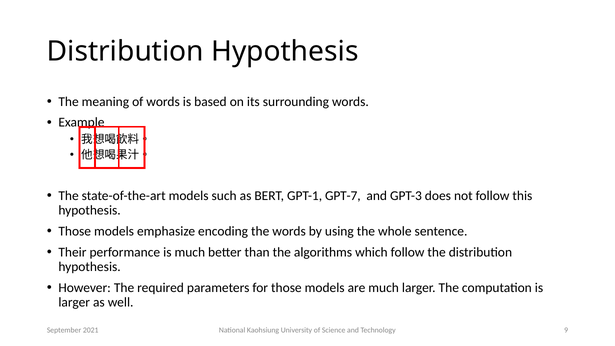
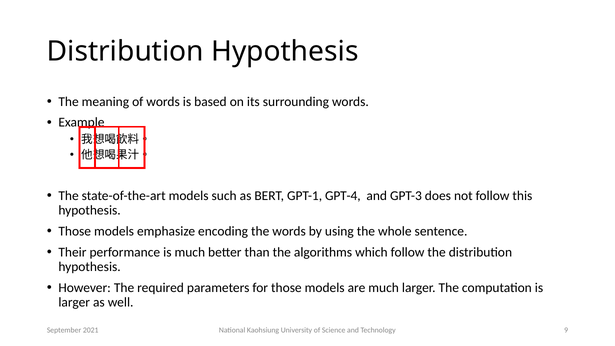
GPT-7: GPT-7 -> GPT-4 (343, 196)
